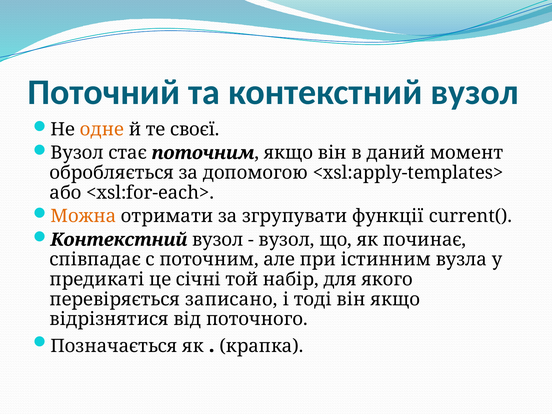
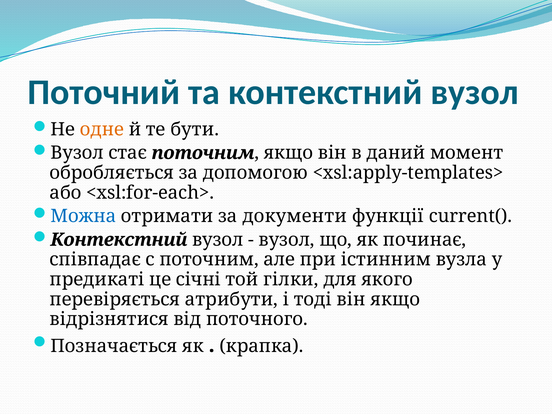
своєї: своєї -> бути (195, 129)
Можна colour: orange -> blue (83, 216)
згрупувати: згрупувати -> документи (295, 216)
набір: набір -> гілки (291, 279)
записано: записано -> атрибути (231, 299)
